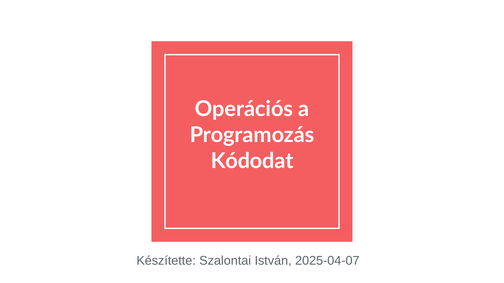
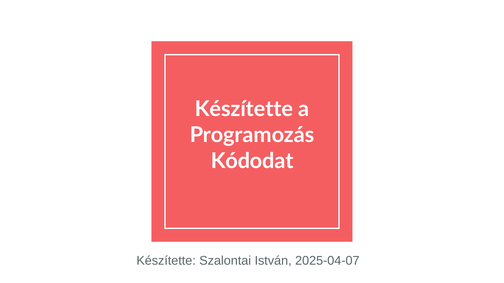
Operációs: Operációs -> Készítette (244, 109)
